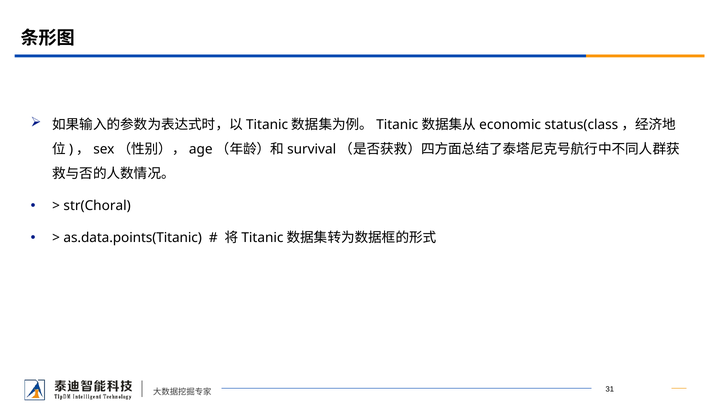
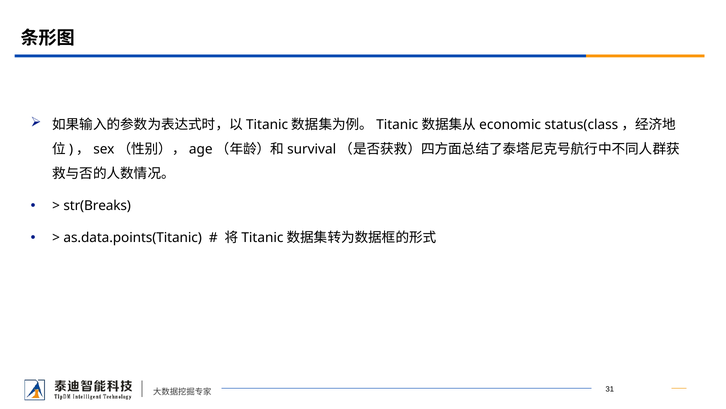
str(Choral: str(Choral -> str(Breaks (97, 206)
